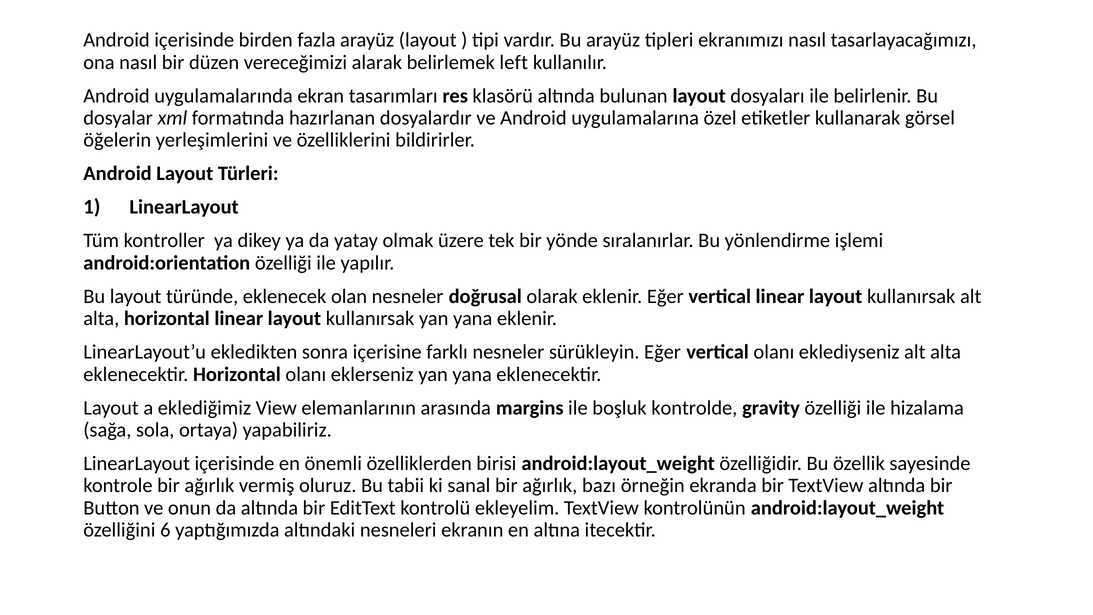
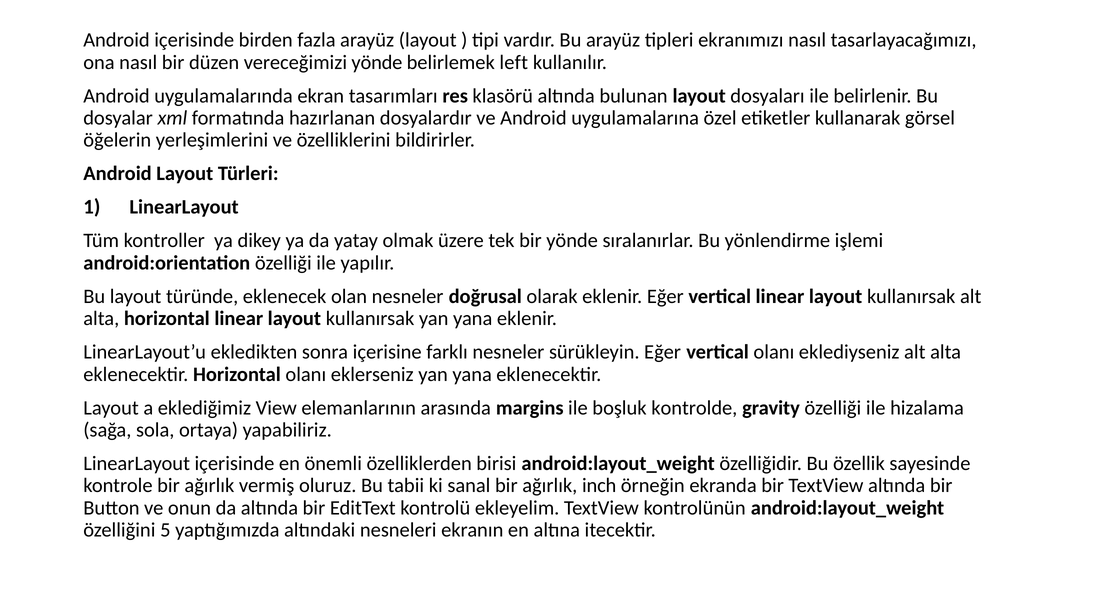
vereceğimizi alarak: alarak -> yönde (377, 62)
bazı: bazı -> inch (599, 485)
6: 6 -> 5 (165, 530)
